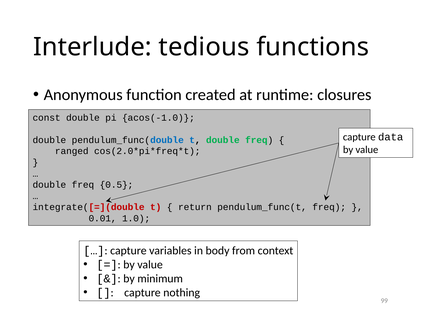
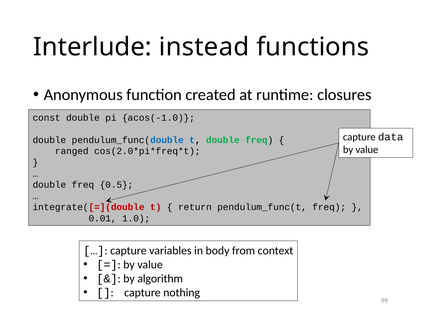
tedious: tedious -> instead (204, 47)
minimum: minimum -> algorithm (160, 279)
